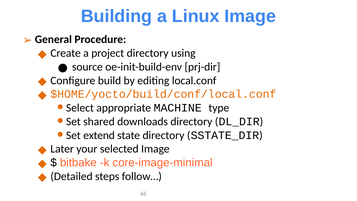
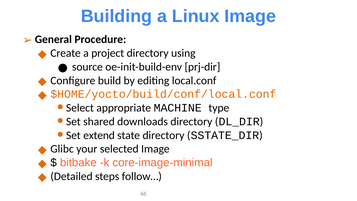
Later: Later -> Glibc (62, 149)
